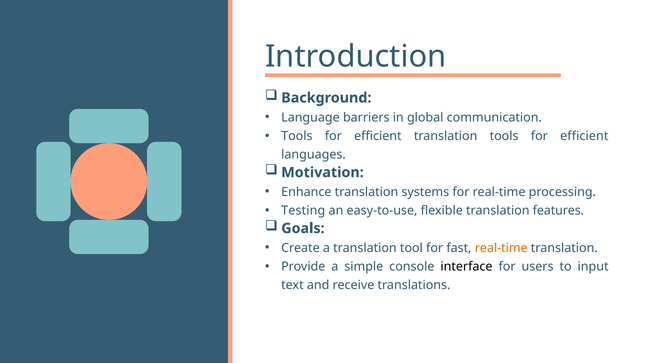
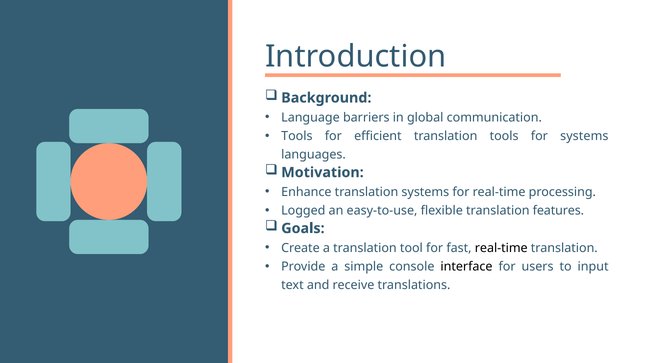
translation tools for efficient: efficient -> systems (584, 136)
Testing: Testing -> Logged (303, 211)
real-time colour: orange -> black (501, 248)
